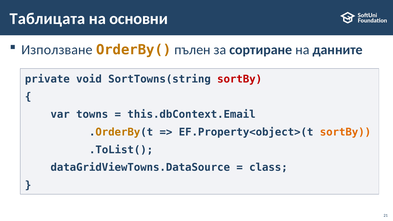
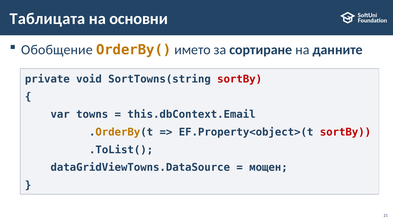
Използване: Използване -> Обобщение (57, 50)
пълен: пълен -> името (193, 50)
sortBy colour: orange -> red (345, 132)
class: class -> мощен (268, 167)
